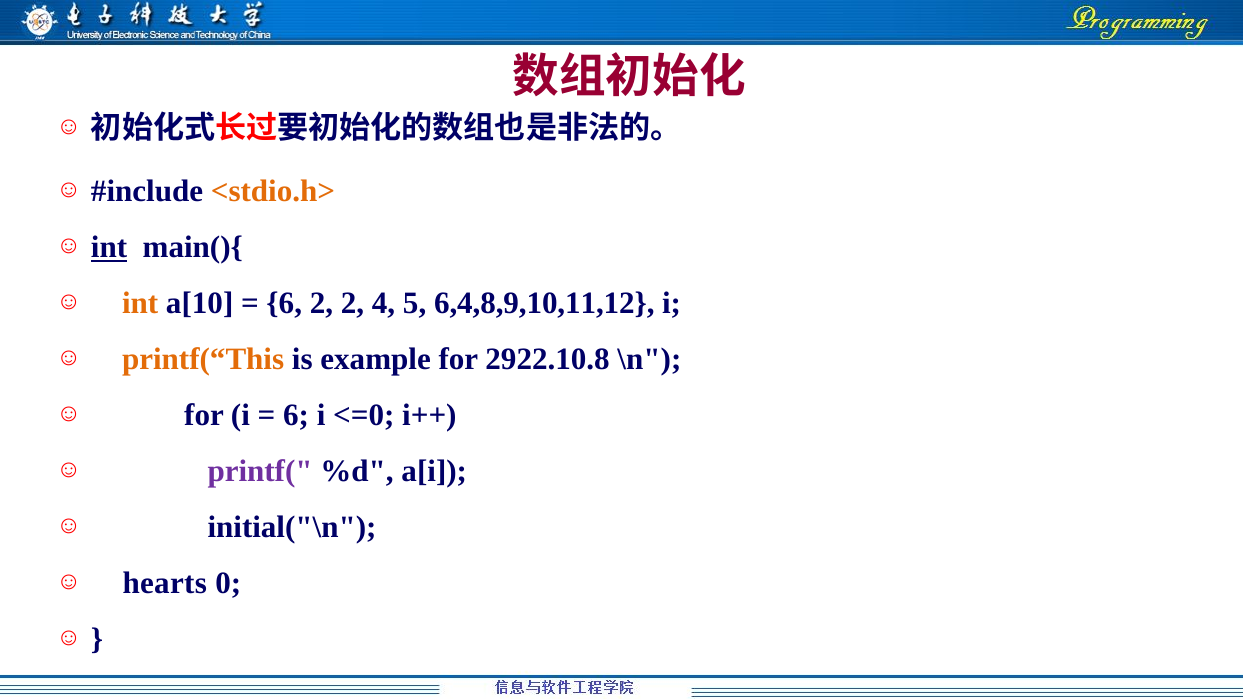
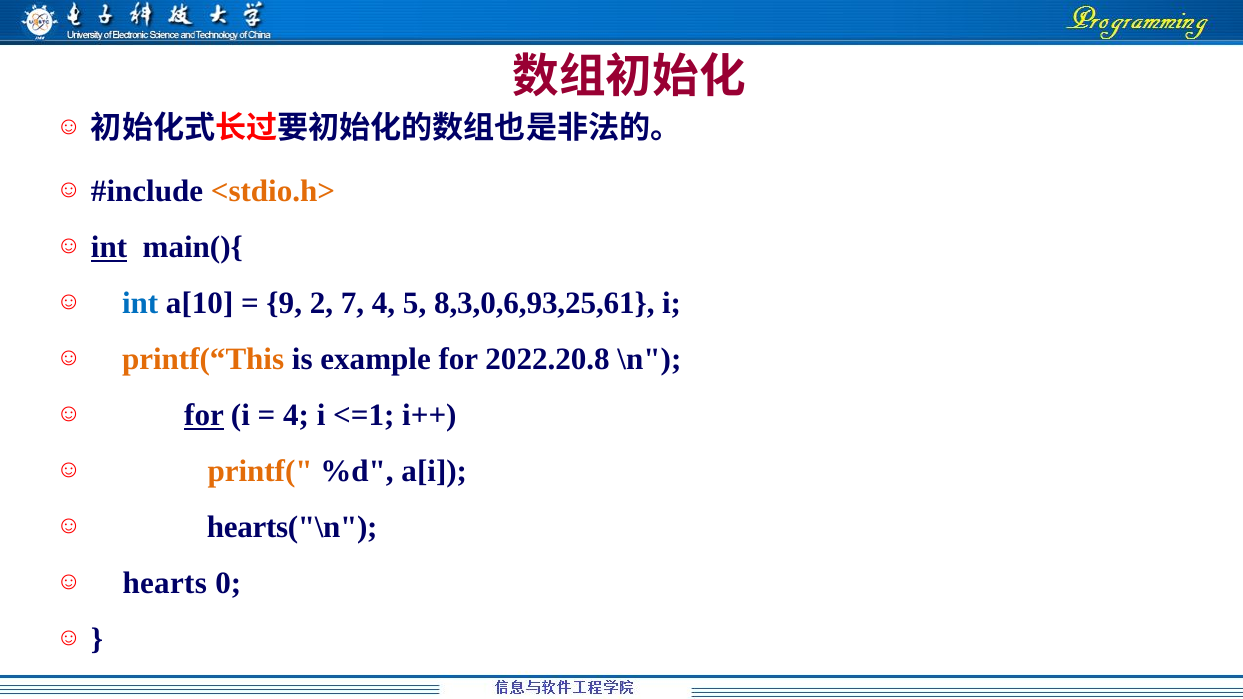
int colour: orange -> blue (140, 304)
6: 6 -> 9 (284, 304)
2 2: 2 -> 7 (353, 304)
6,4,8,9,10,11,12: 6,4,8,9,10,11,12 -> 8,3,0,6,93,25,61 (544, 304)
2922.10.8: 2922.10.8 -> 2022.20.8 (548, 360)
for underline: none -> present (204, 416)
6: 6 -> 4 (296, 416)
<=0: <=0 -> <=1 (364, 416)
printf( colour: purple -> orange (260, 471)
initial("\n: initial("\n -> hearts("\n (292, 527)
